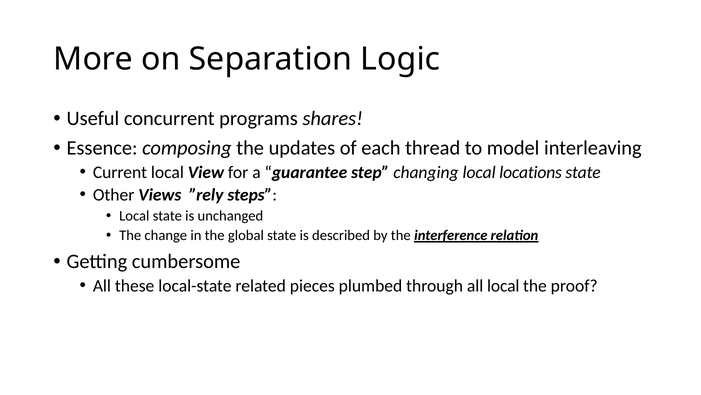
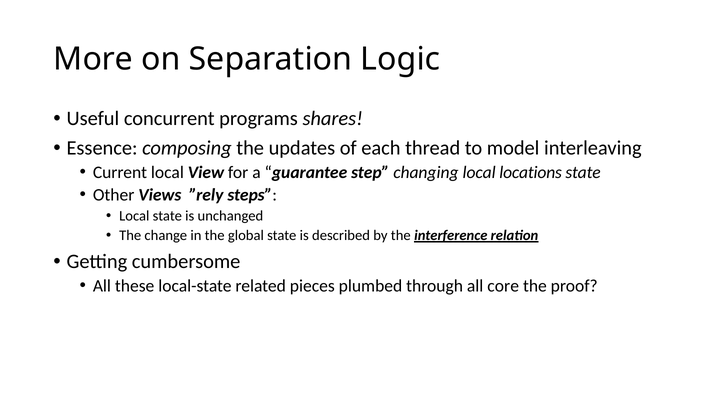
all local: local -> core (503, 285)
